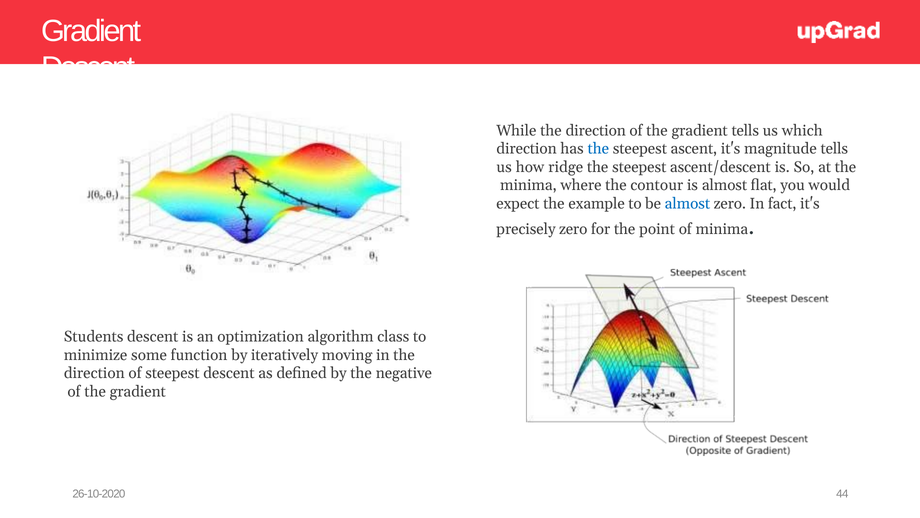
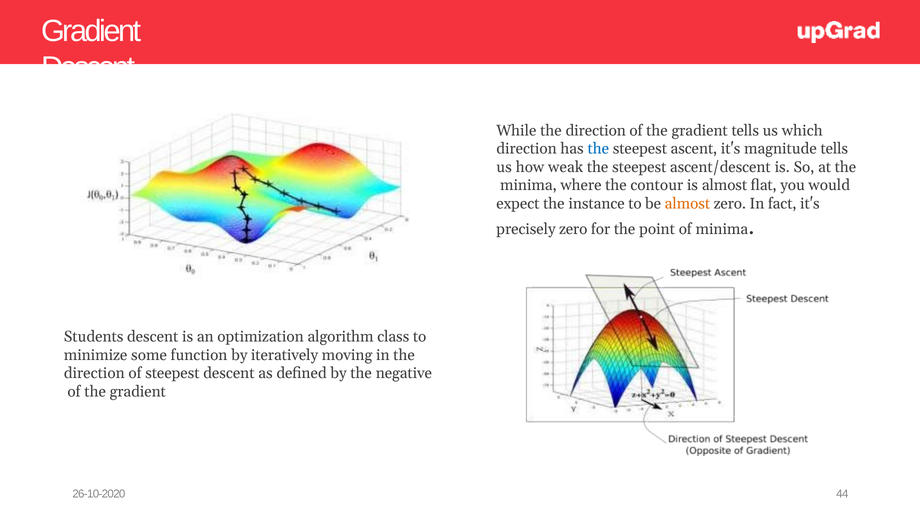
ridge: ridge -> weak (566, 167)
example: example -> instance (597, 204)
almost colour: blue -> orange (687, 204)
